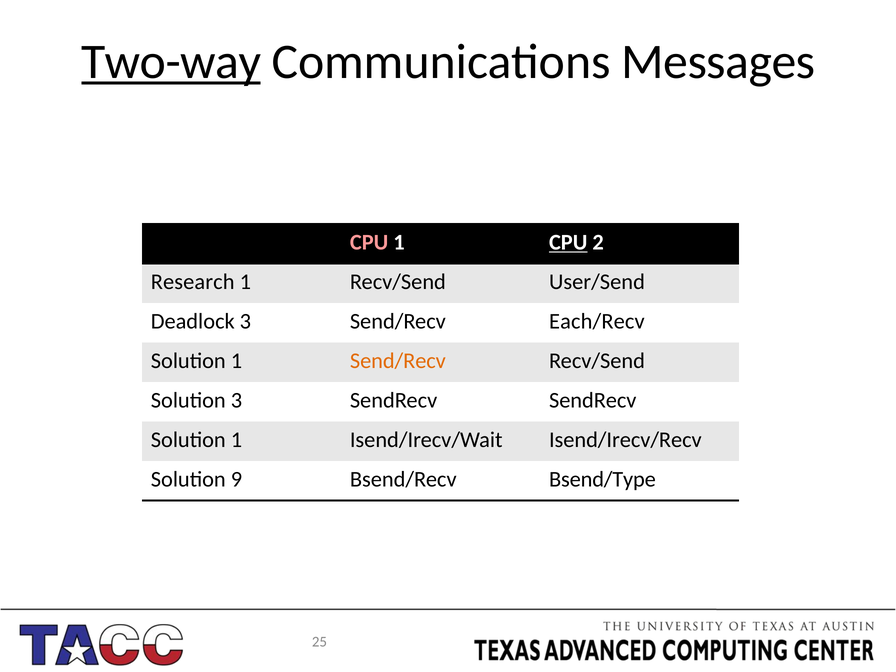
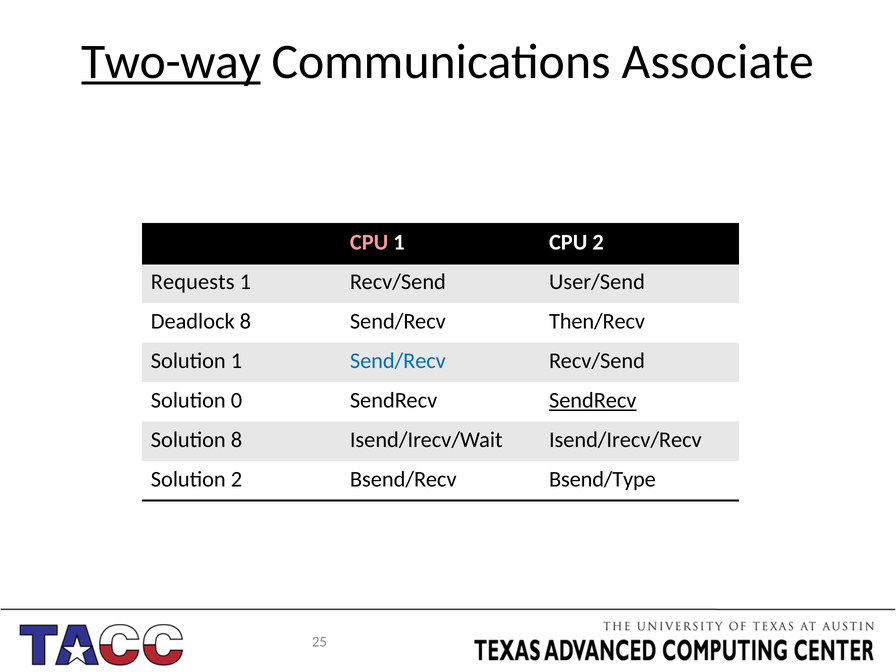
Messages: Messages -> Associate (718, 62)
CPU underline: present -> none (568, 242)
Research: Research -> Requests (193, 282)
Deadlock 3: 3 -> 8 (245, 321)
Each/Recv: Each/Recv -> Then/Recv (597, 321)
Send/Recv colour: orange -> blue (398, 361)
Solution 3: 3 -> 0 (236, 400)
SendRecv underline: none -> present (593, 400)
1: 1 -> 8 (236, 440)
Solution 9: 9 -> 2 (236, 479)
